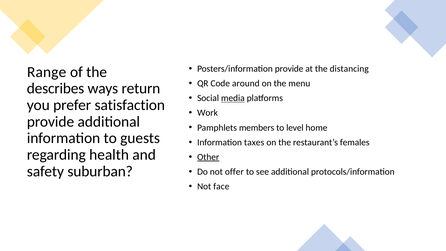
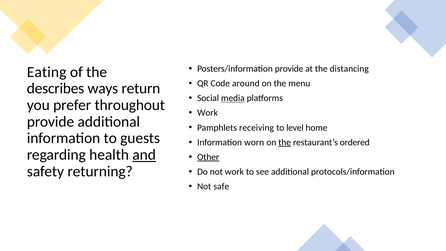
Range: Range -> Eating (47, 72)
satisfaction: satisfaction -> throughout (130, 105)
members: members -> receiving (257, 128)
taxes: taxes -> worn (254, 142)
the underline: none -> present (285, 142)
females: females -> ordered (355, 142)
and underline: none -> present (144, 155)
suburban: suburban -> returning (100, 171)
not offer: offer -> work (234, 172)
face: face -> safe (221, 186)
